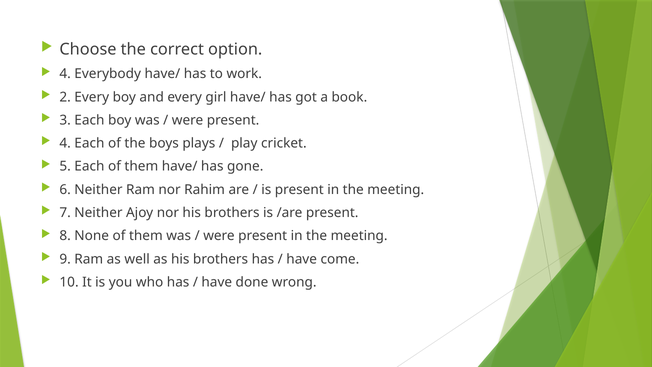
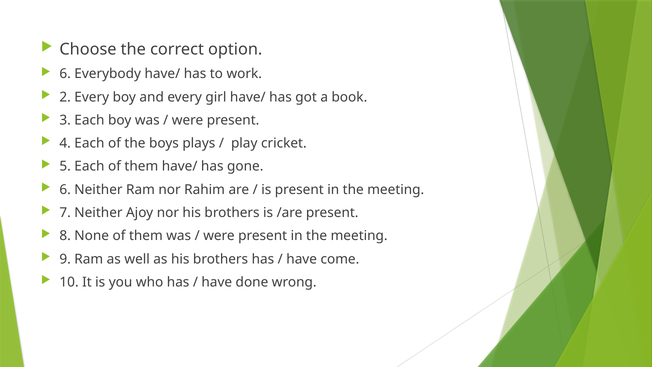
4: 4 -> 6 (65, 74)
